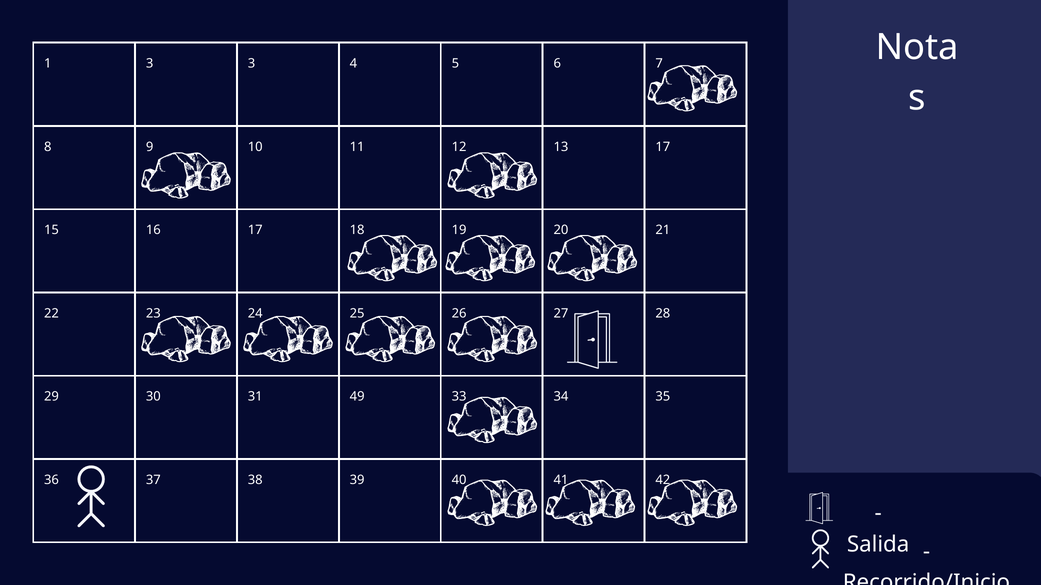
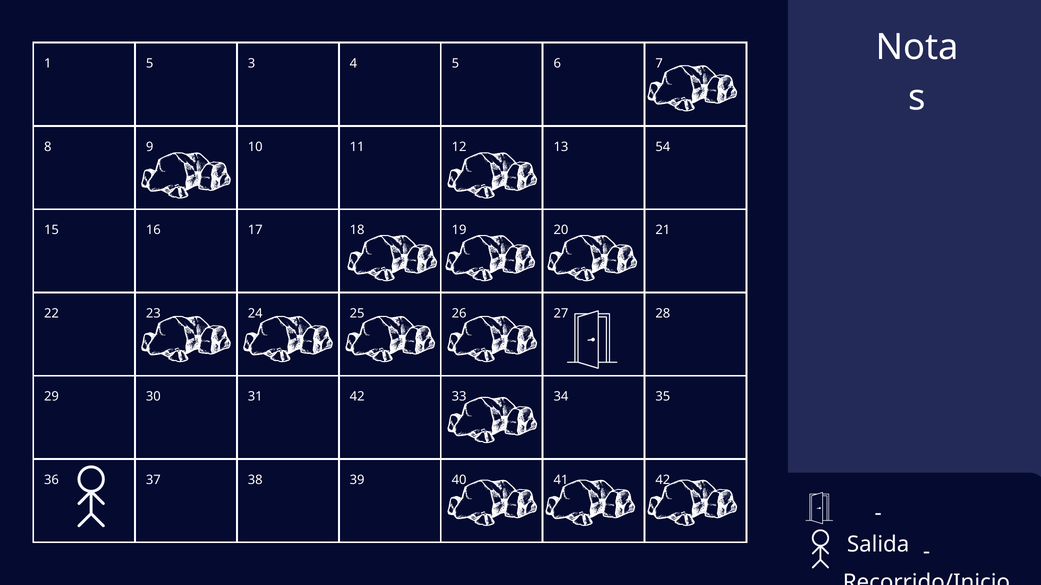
1 3: 3 -> 5 (150, 64)
13 17: 17 -> 54 (663, 147)
31 49: 49 -> 42 (357, 397)
